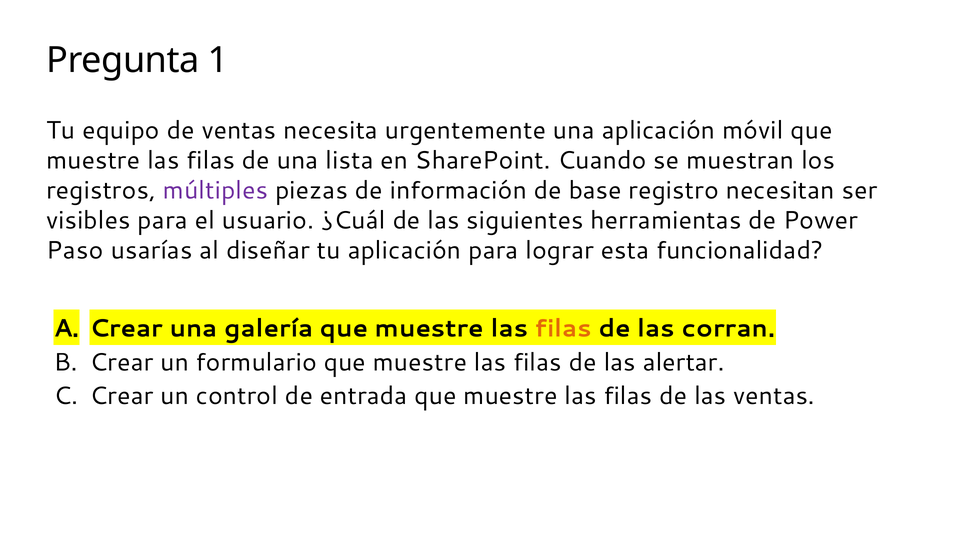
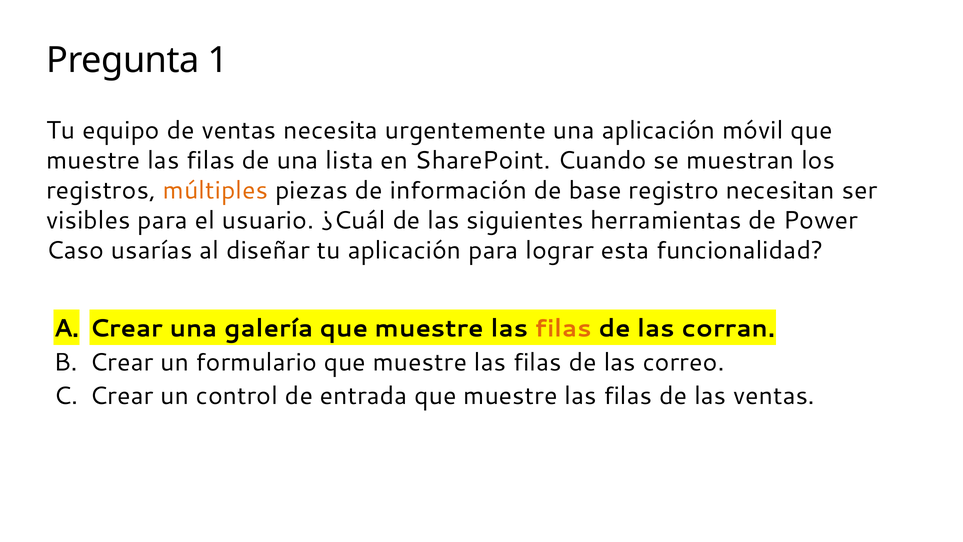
múltiples colour: purple -> orange (216, 190)
Paso: Paso -> Caso (75, 250)
alertar: alertar -> correo (684, 362)
